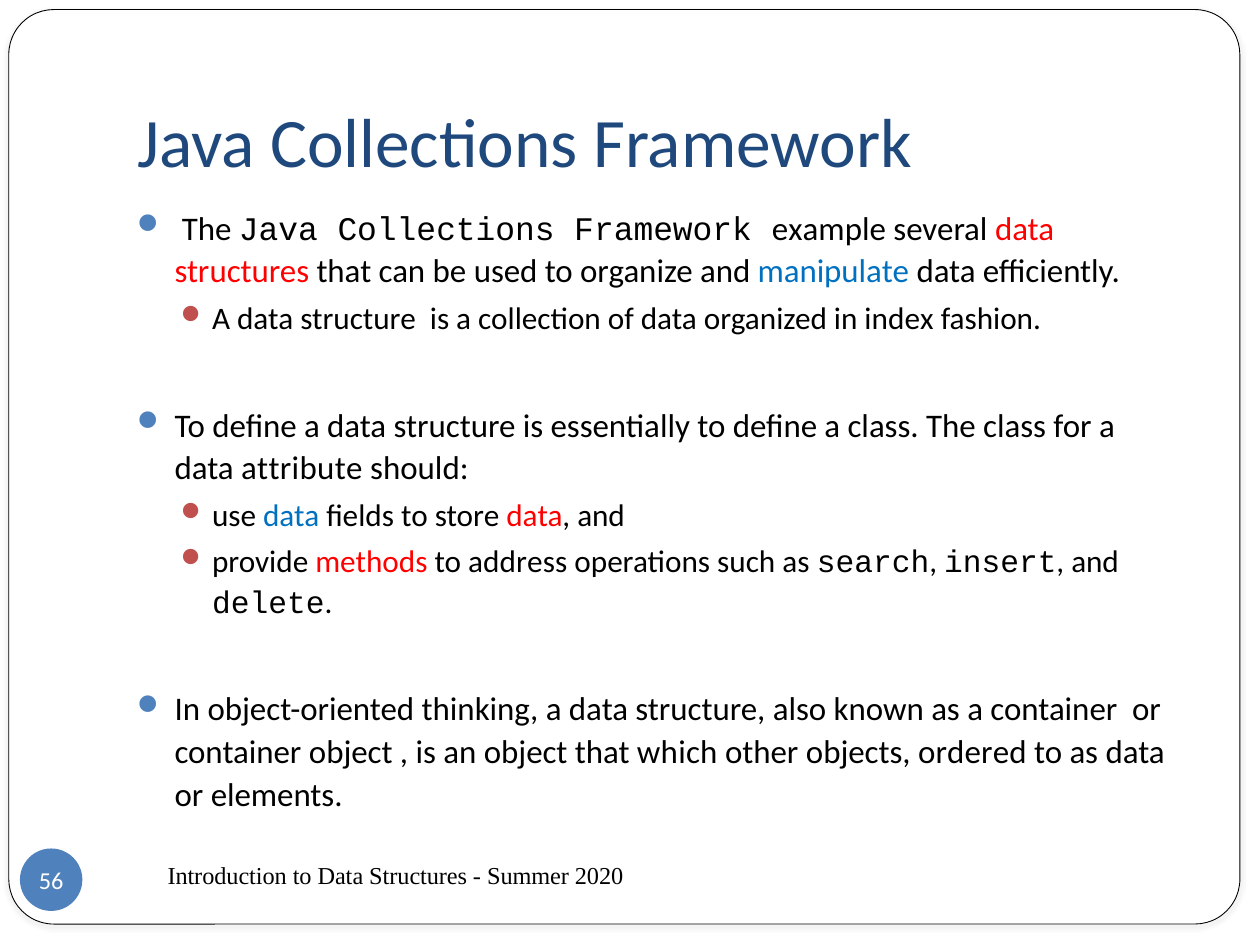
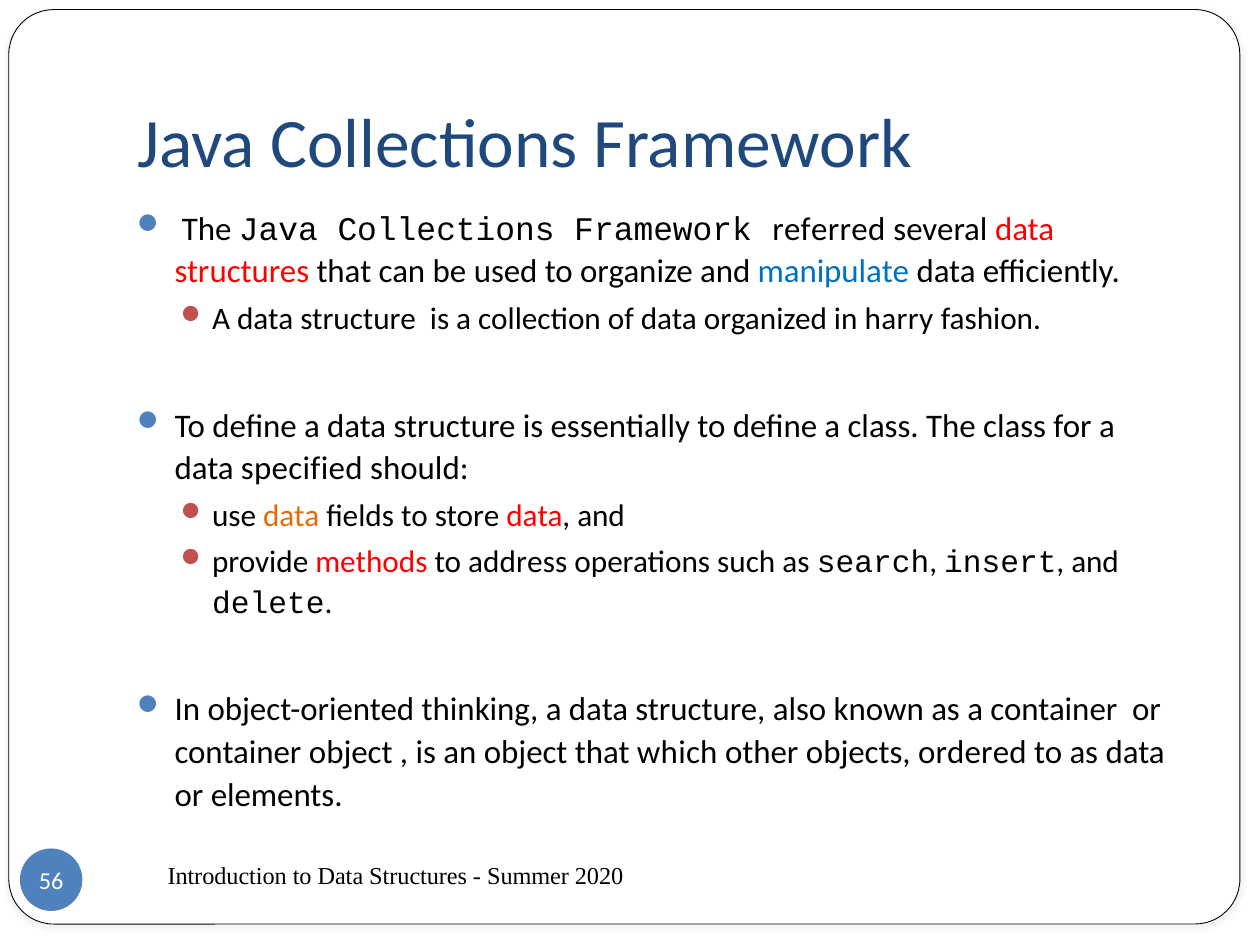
example: example -> referred (829, 229)
index: index -> harry (899, 319)
attribute: attribute -> specified (302, 469)
data colour: blue -> orange (291, 516)
